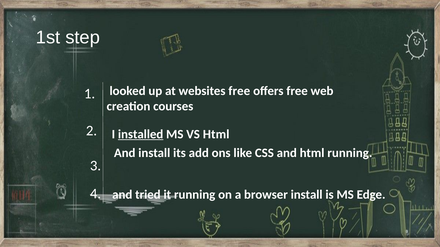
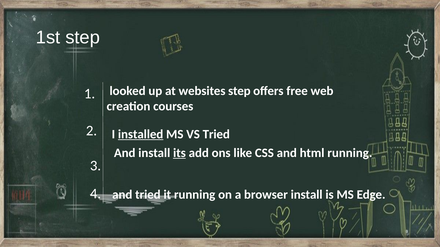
websites free: free -> step (239, 91)
VS Html: Html -> Tried (216, 134)
its underline: none -> present (179, 153)
